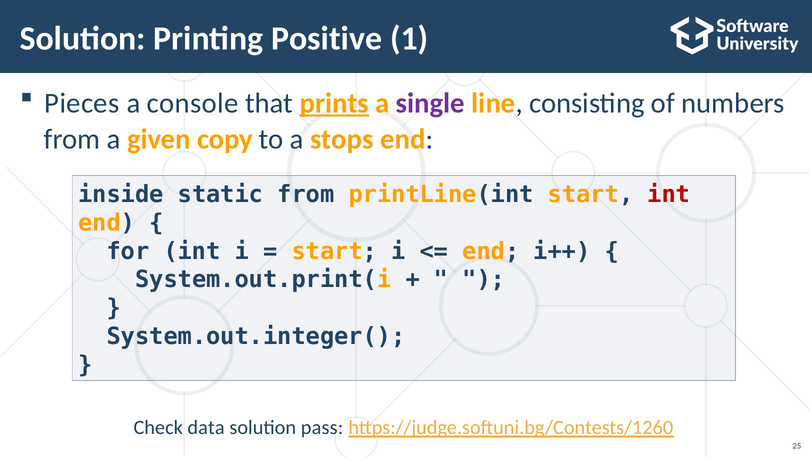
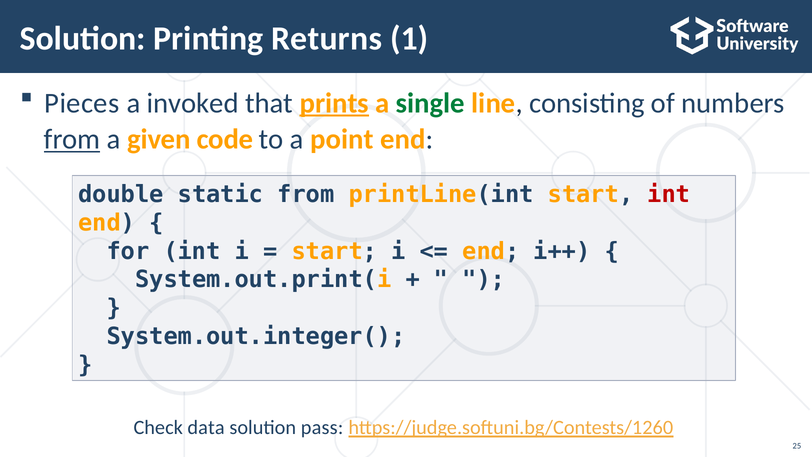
Positive: Positive -> Returns (327, 38)
console: console -> invoked (193, 103)
single colour: purple -> green (430, 103)
from underline: none -> present (72, 139)
copy: copy -> code (225, 139)
stops: stops -> point (342, 139)
inside: inside -> double (121, 194)
